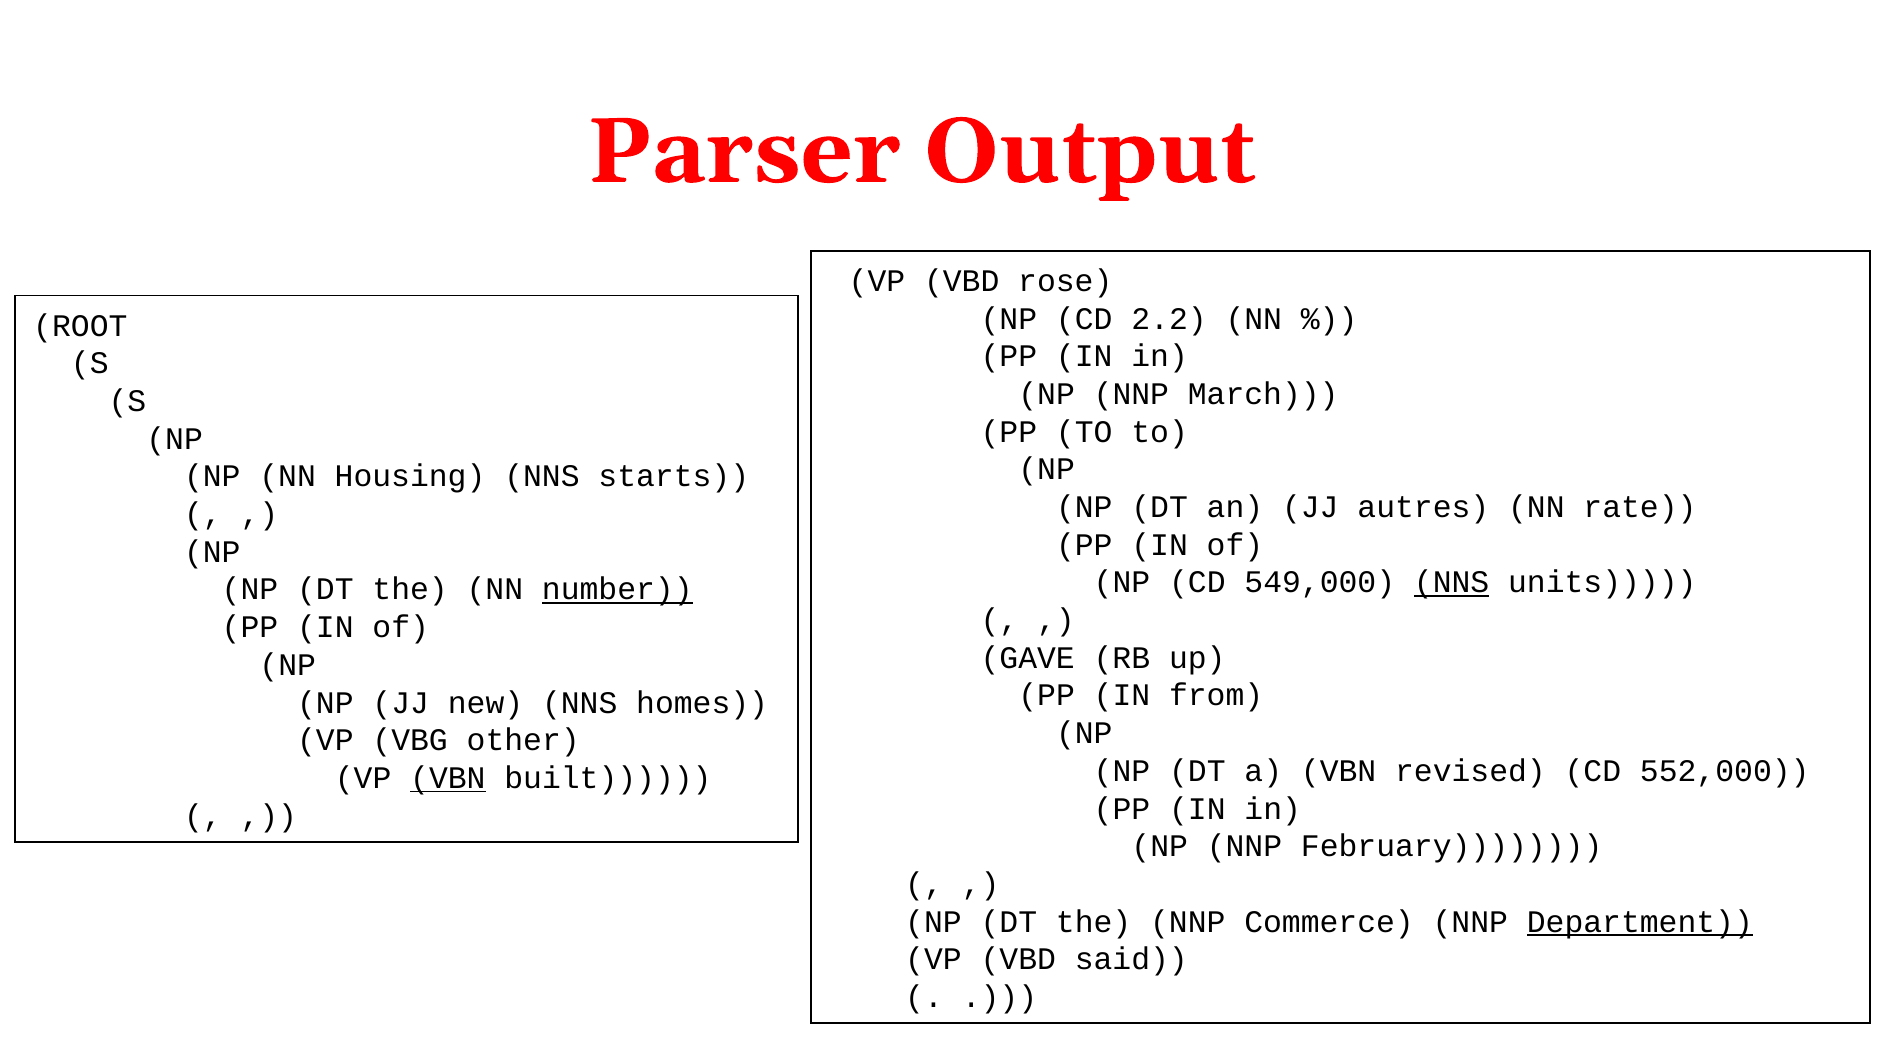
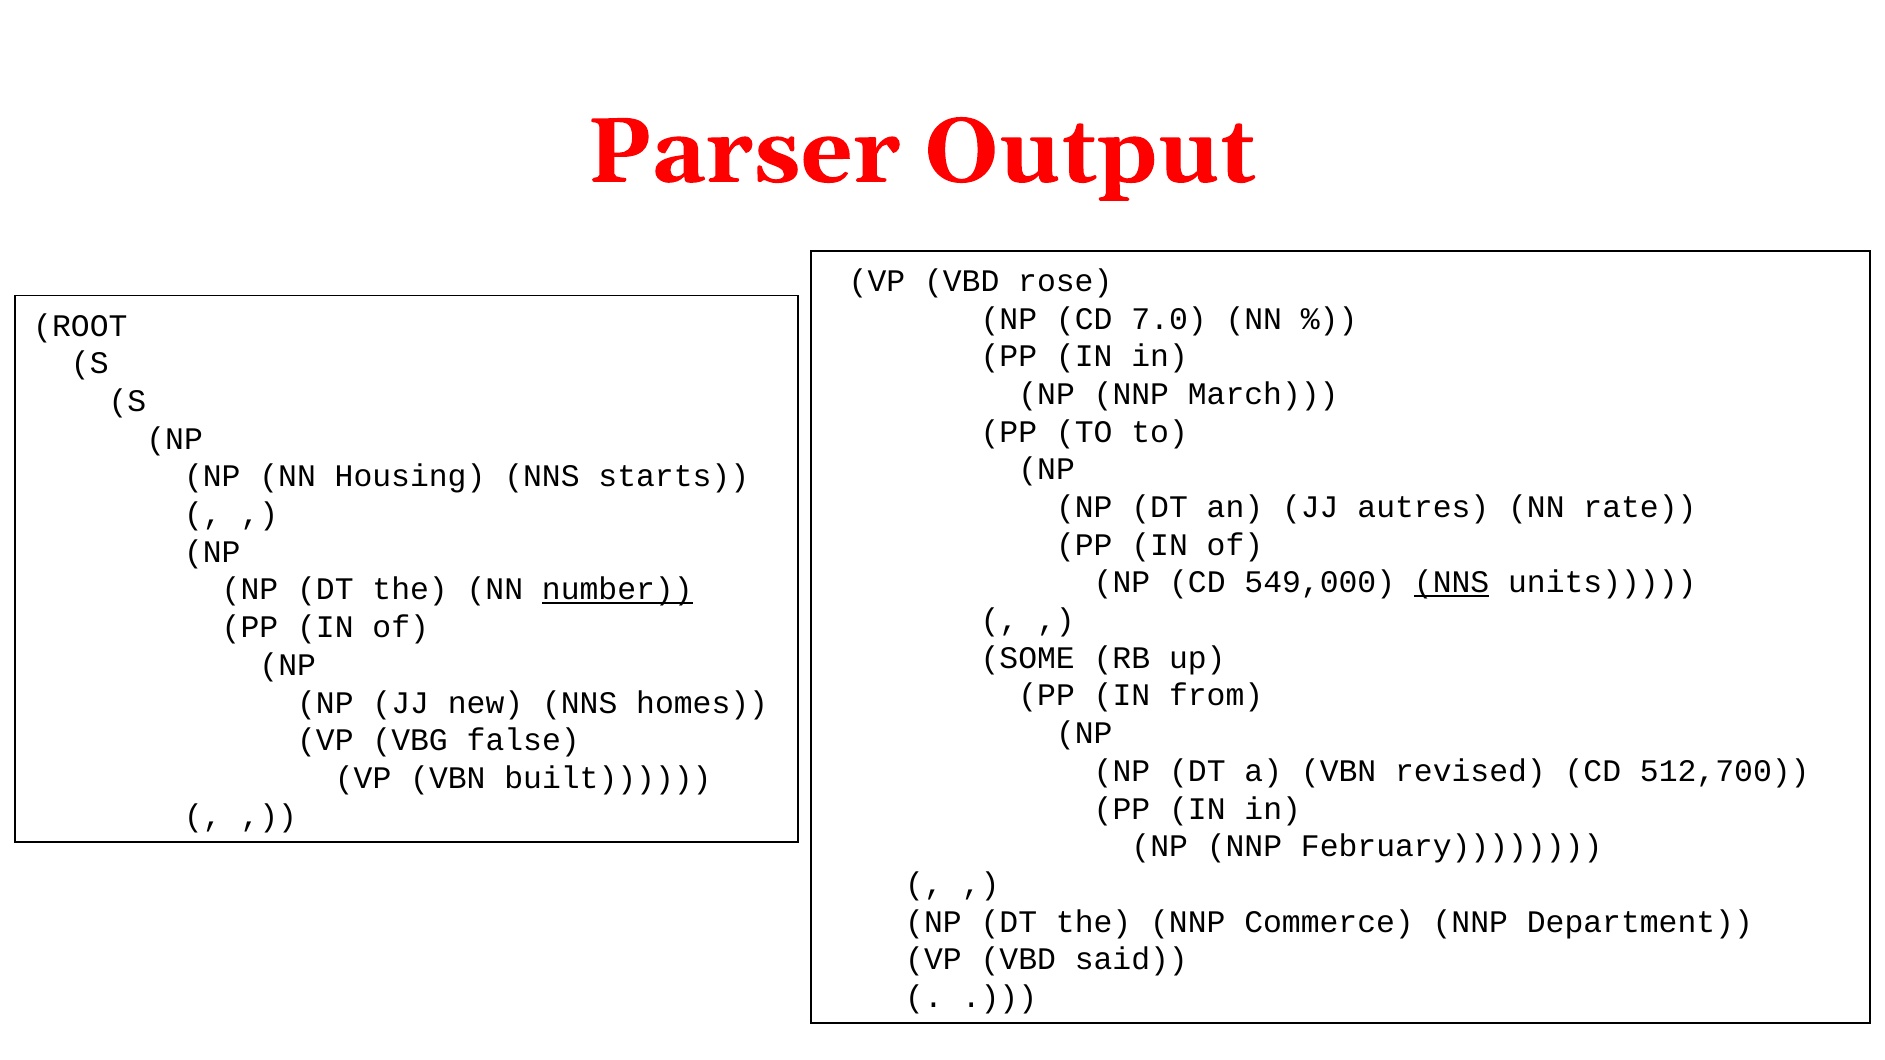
2.2: 2.2 -> 7.0 (1169, 319)
GAVE: GAVE -> SOME (1028, 658)
other: other -> false (523, 741)
552,000: 552,000 -> 512,700 (1725, 771)
VBN underline: present -> none (448, 778)
Department underline: present -> none (1640, 922)
